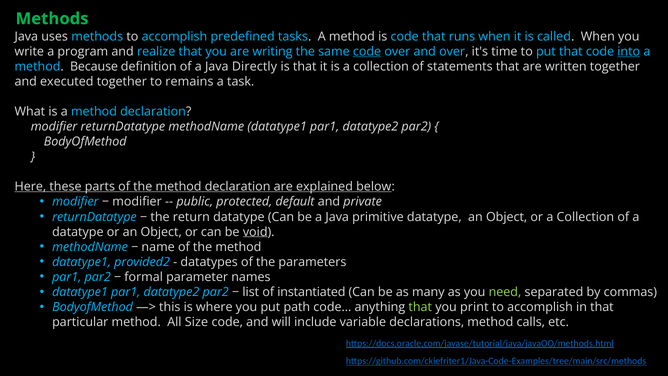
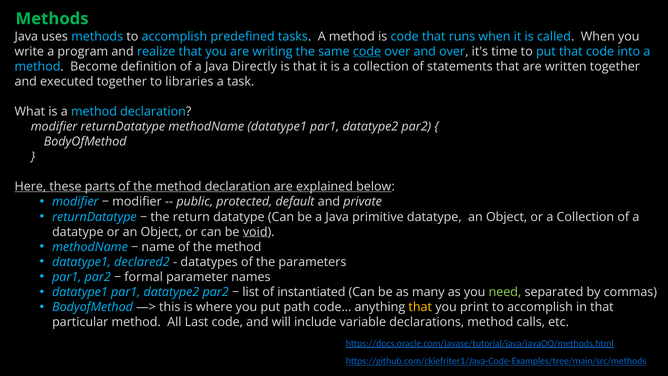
into underline: present -> none (629, 51)
Because: Because -> Become (94, 66)
remains: remains -> libraries (189, 81)
provided2: provided2 -> declared2 (142, 262)
that colour: light green -> yellow (420, 307)
Size: Size -> Last (197, 322)
